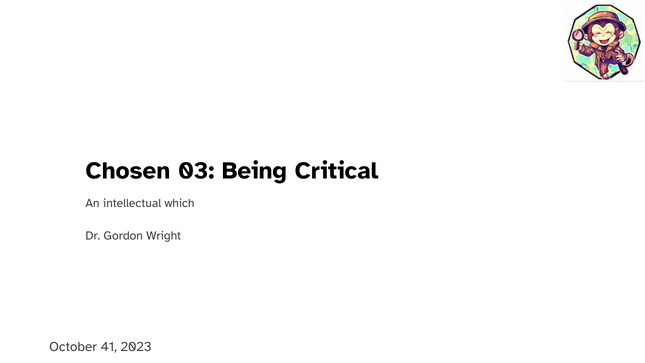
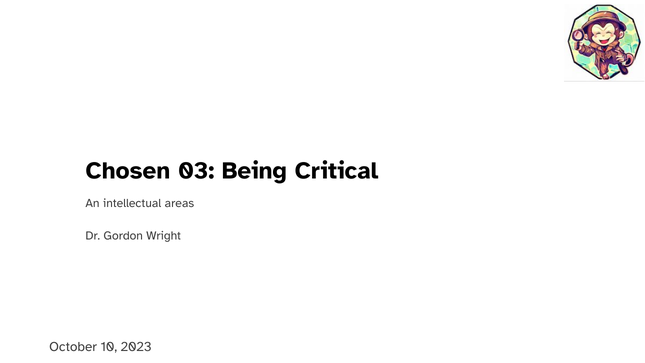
which: which -> areas (179, 203)
41: 41 -> 10 (109, 347)
